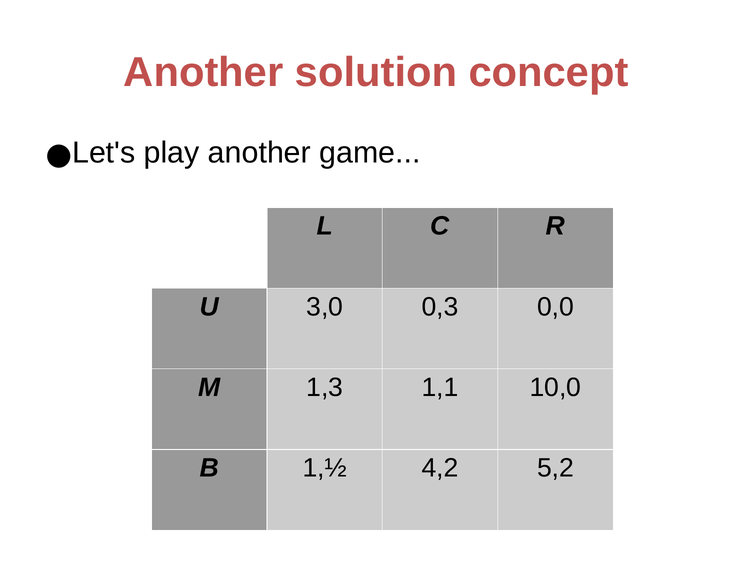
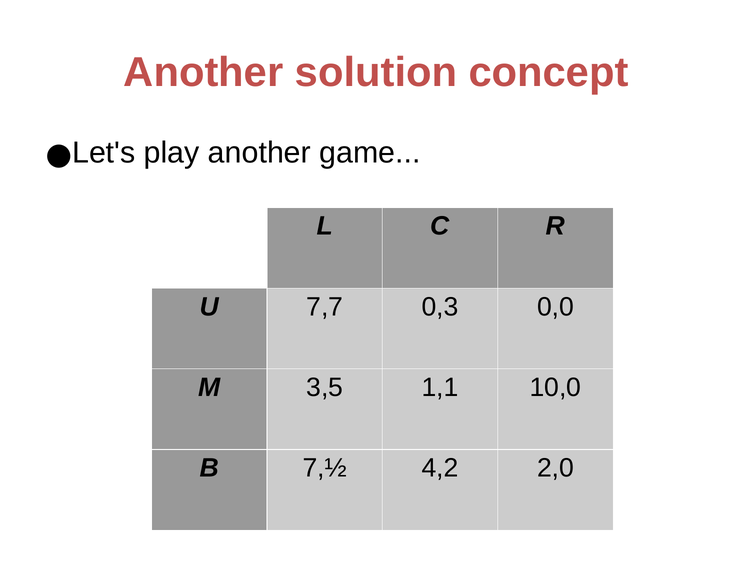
3,0: 3,0 -> 7,7 (325, 307)
1,3: 1,3 -> 3,5 (325, 387)
1,½: 1,½ -> 7,½ (325, 468)
5,2: 5,2 -> 2,0 (555, 468)
